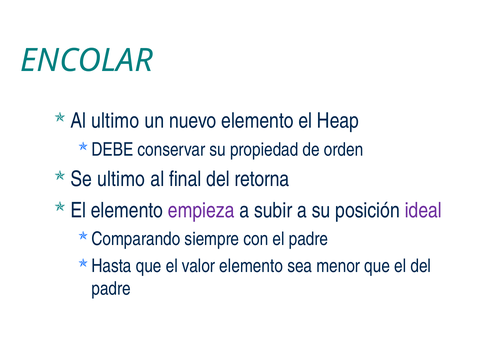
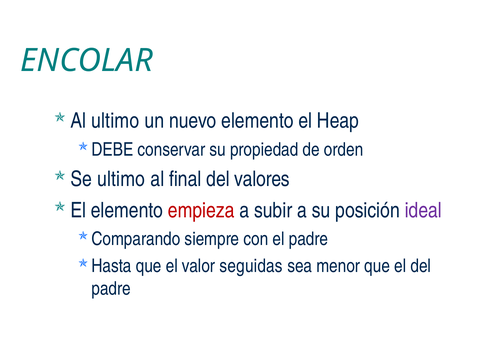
retorna: retorna -> valores (262, 179)
empieza colour: purple -> red (201, 210)
valor elemento: elemento -> seguidas (251, 266)
